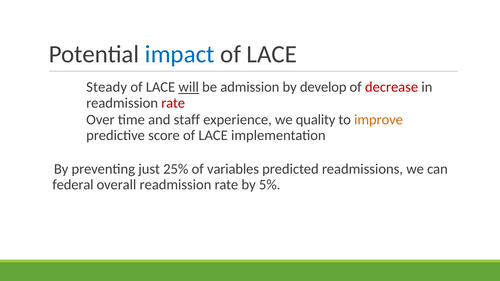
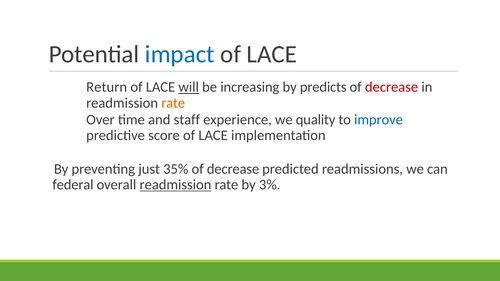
Steady: Steady -> Return (107, 87)
admission: admission -> increasing (250, 87)
develop: develop -> predicts (323, 87)
rate colour: red -> orange (173, 103)
improve colour: orange -> blue (379, 120)
25%: 25% -> 35% (176, 169)
variables: variables -> decrease (233, 169)
readmission underline: none -> present (175, 185)
5%: 5% -> 3% (270, 185)
